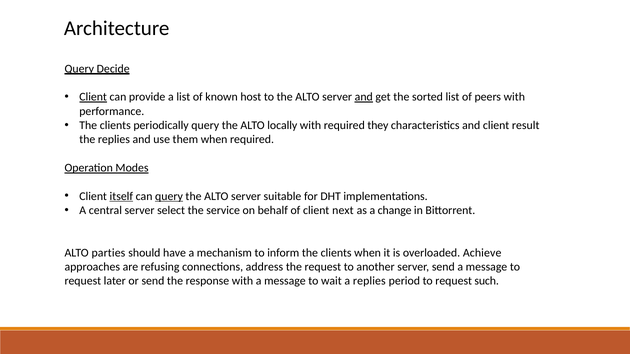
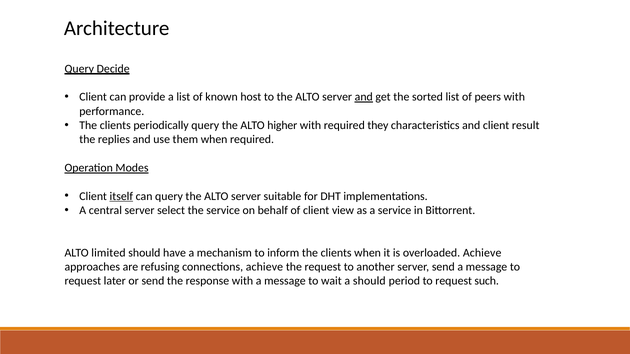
Client underline: present -> none (93, 97)
locally: locally -> higher (282, 125)
query underline: present -> none (169, 196)
next: next -> view (343, 211)
a change: change -> service (395, 211)
parties: parties -> limited (108, 253)
connections address: address -> achieve (264, 267)
a replies: replies -> should (369, 281)
